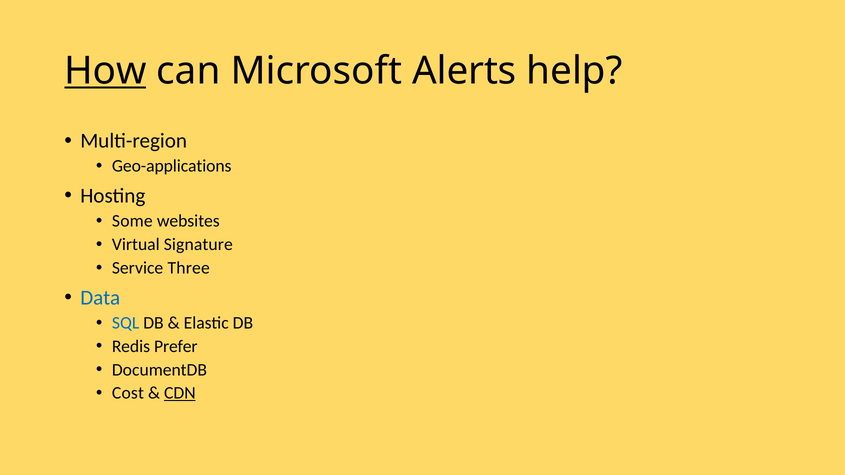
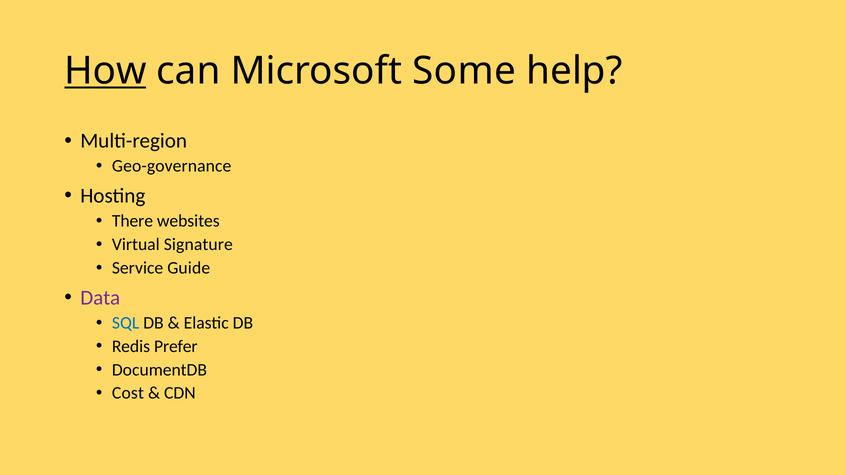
Alerts: Alerts -> Some (464, 71)
Geo-applications: Geo-applications -> Geo-governance (172, 166)
Some: Some -> There (132, 221)
Three: Three -> Guide (189, 268)
Data colour: blue -> purple (100, 298)
CDN underline: present -> none (180, 393)
